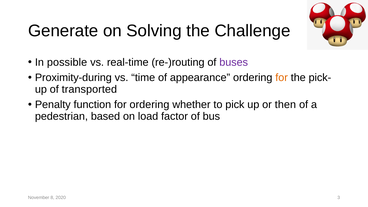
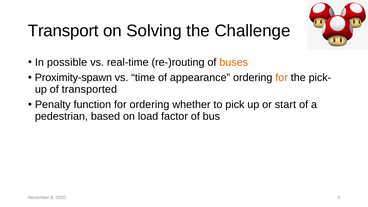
Generate: Generate -> Transport (63, 31)
buses colour: purple -> orange (234, 62)
Proximity-during: Proximity-during -> Proximity-spawn (73, 78)
then: then -> start (285, 105)
